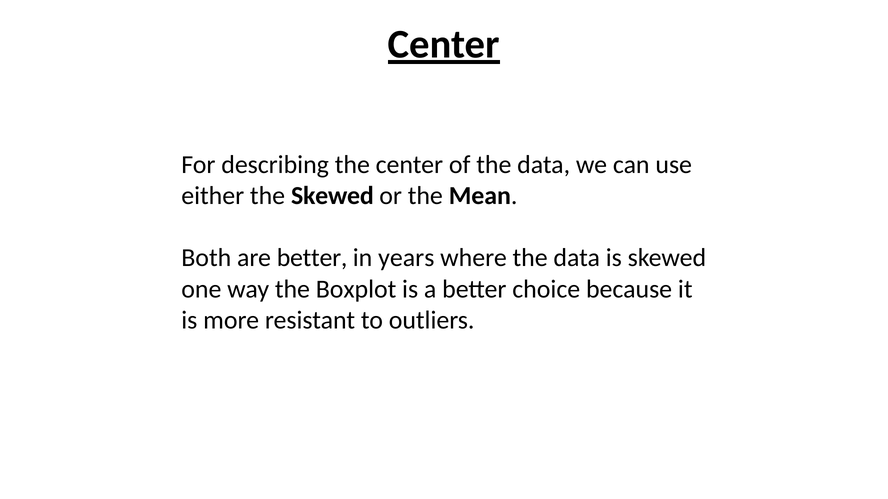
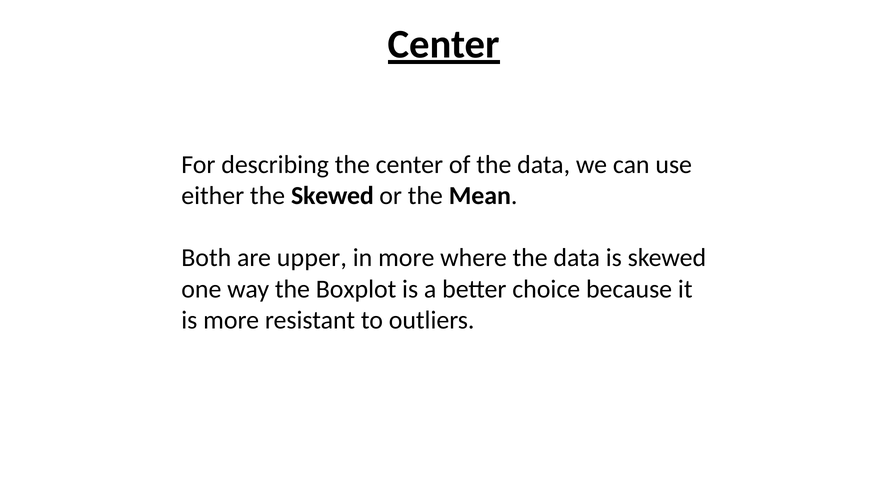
are better: better -> upper (312, 258)
in years: years -> more (406, 258)
